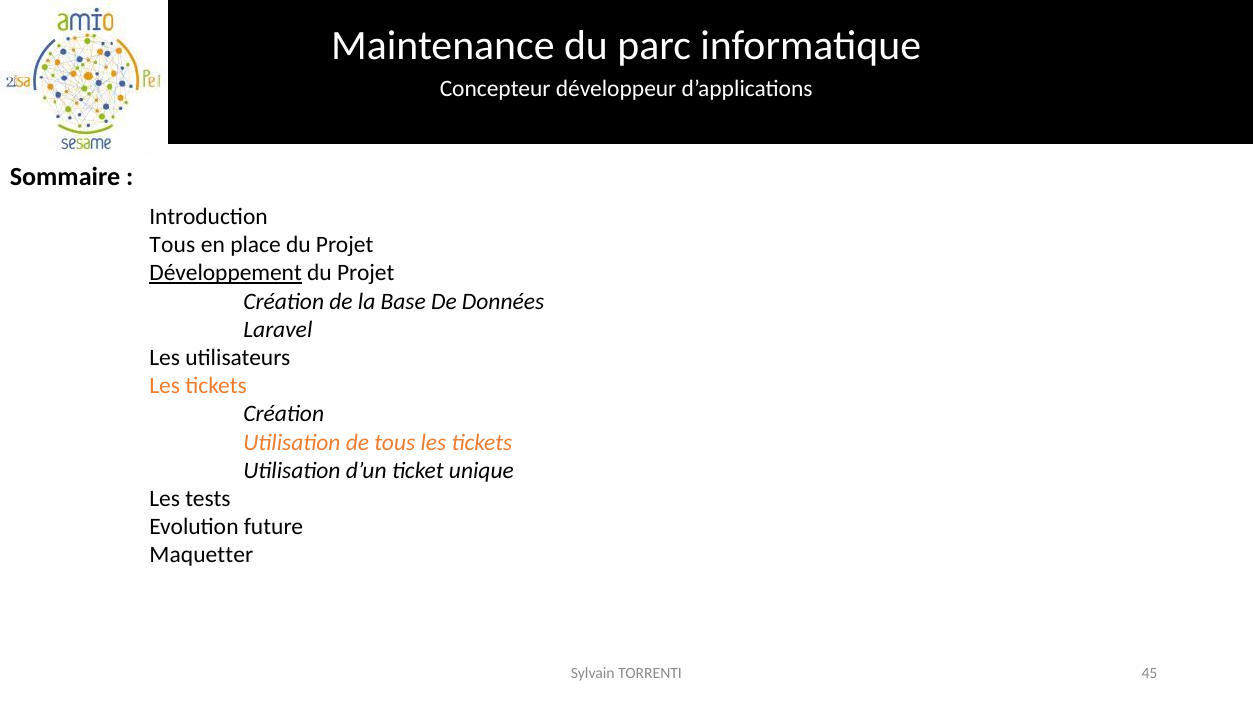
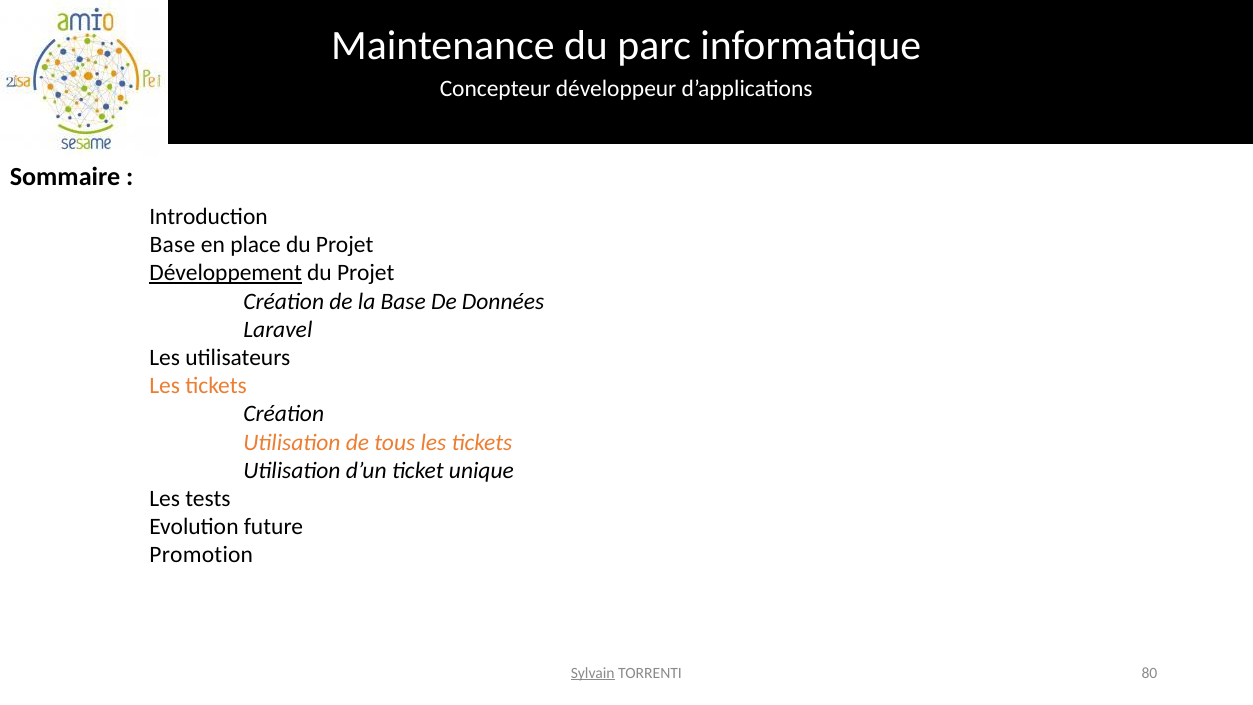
Tous: Tous -> Base (172, 245)
Maquetter: Maquetter -> Promotion (201, 555)
Sylvain underline: none -> present (593, 673)
45: 45 -> 80 (1149, 673)
